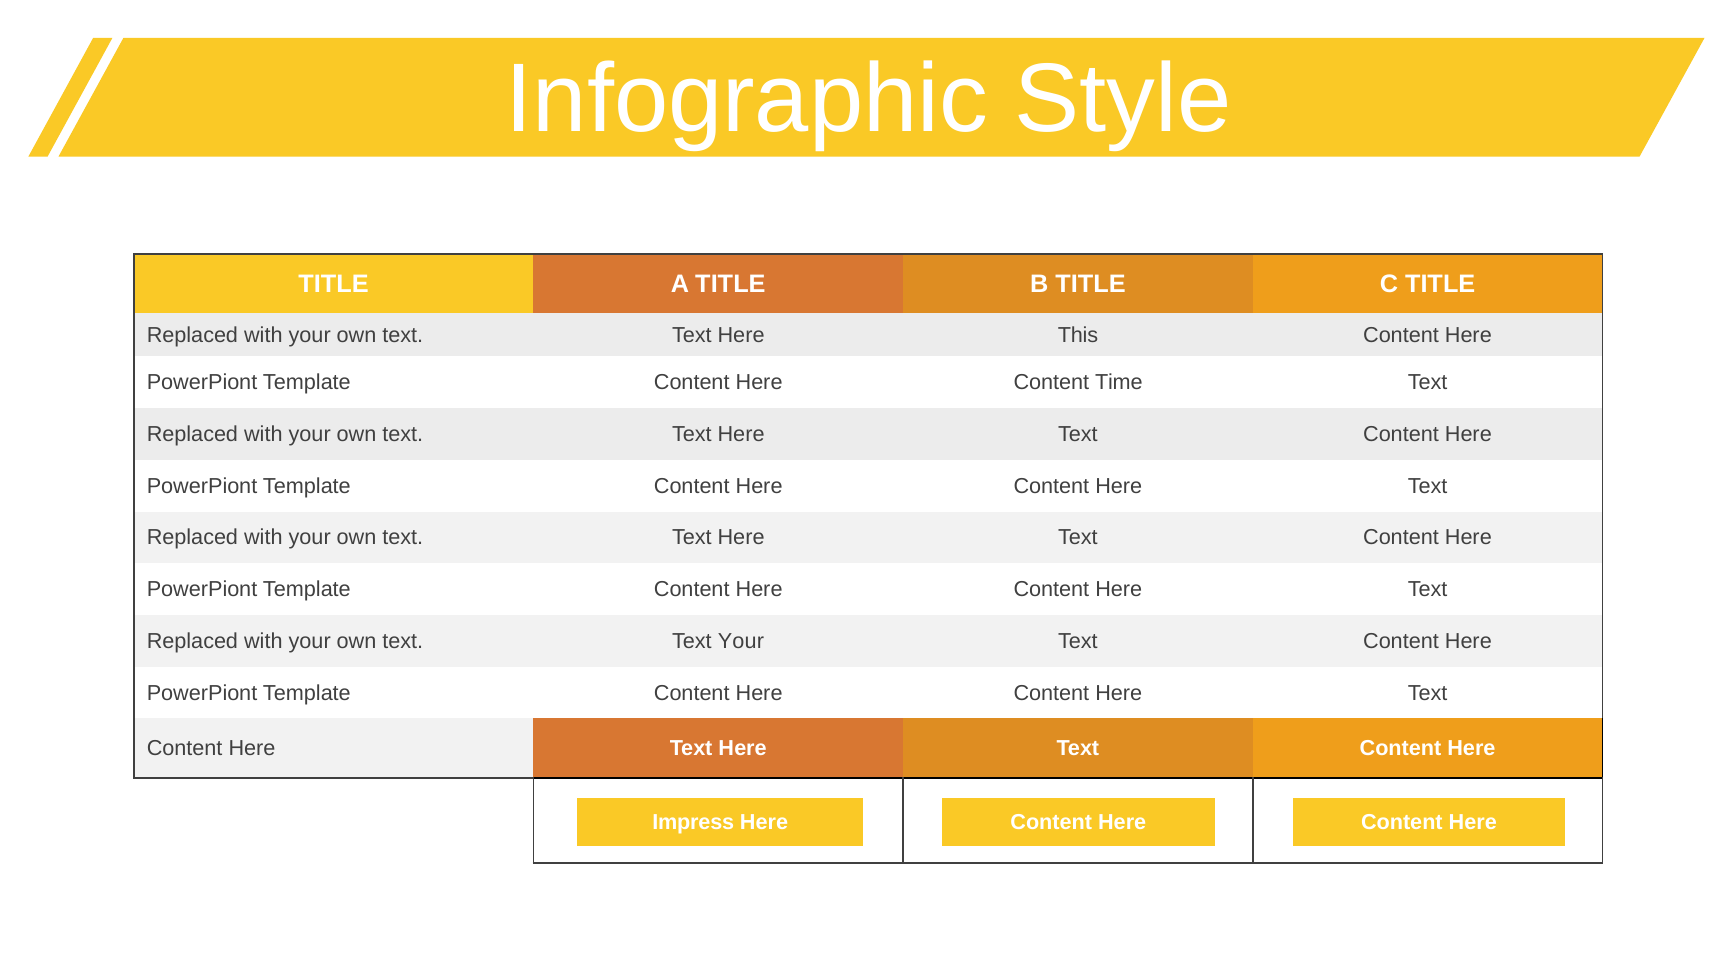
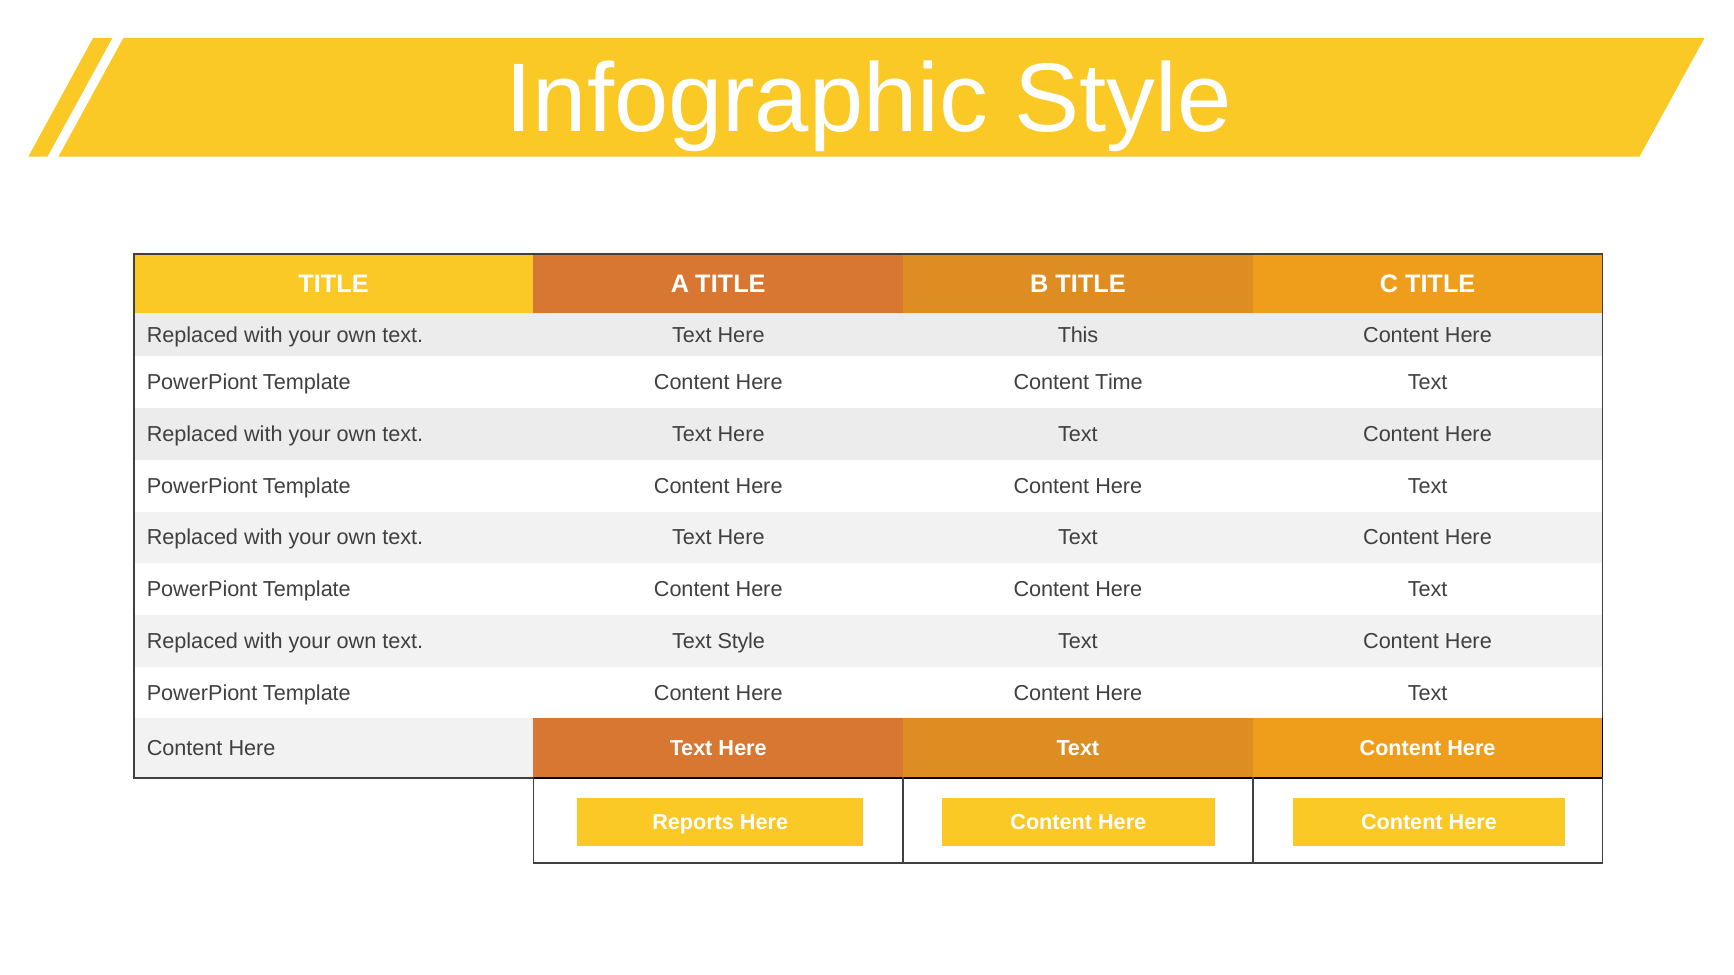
Text Your: Your -> Style (741, 641)
Impress: Impress -> Reports (693, 823)
